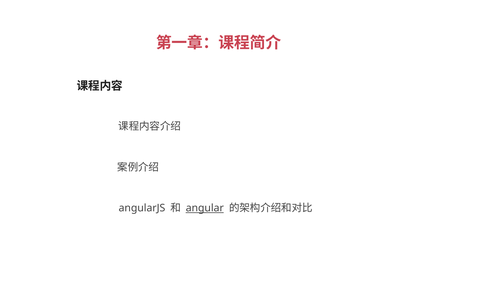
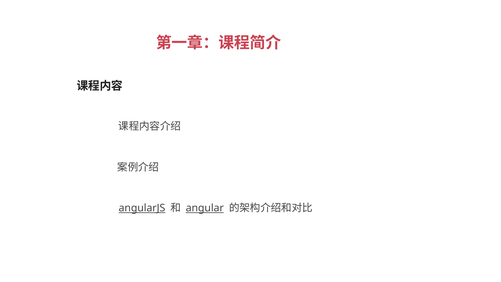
angularJS underline: none -> present (142, 208)
